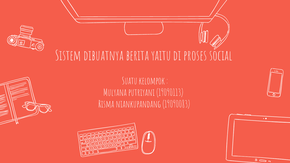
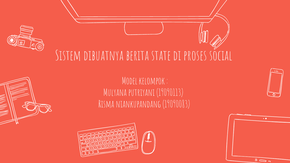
yaitu: yaitu -> state (161, 56)
Suatu: Suatu -> Model (130, 81)
